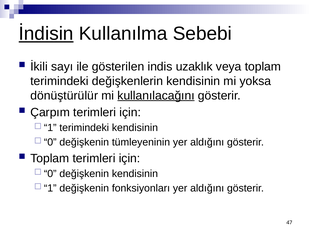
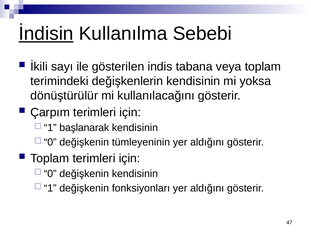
uzaklık: uzaklık -> tabana (194, 67)
kullanılacağını underline: present -> none (156, 96)
1 terimindeki: terimindeki -> başlanarak (84, 128)
